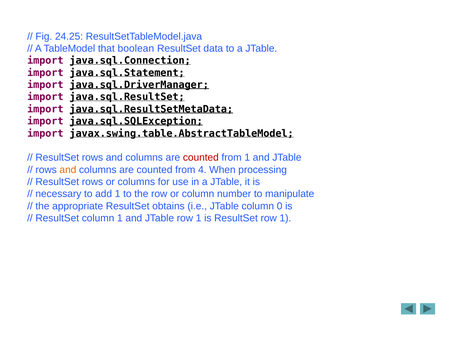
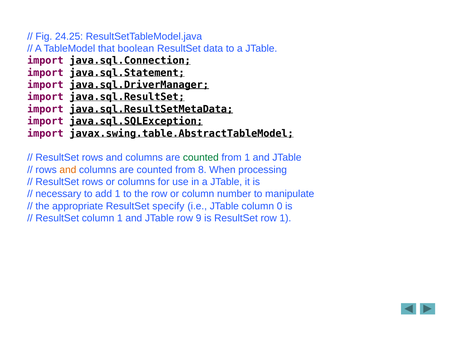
counted colour: red -> green (201, 157)
4: 4 -> 8 (202, 169)
obtains: obtains -> specify (168, 206)
JTable row 1: 1 -> 9 (199, 218)
